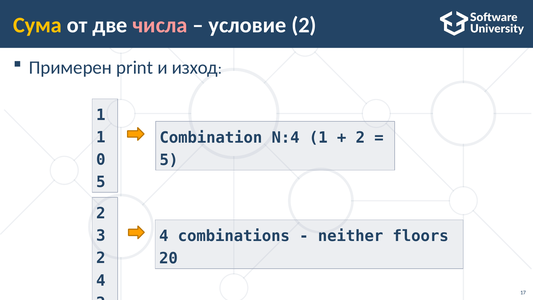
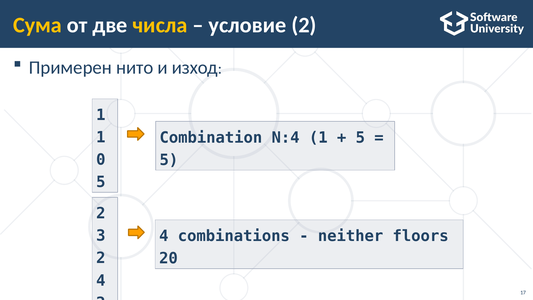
числа colour: pink -> yellow (160, 25)
print: print -> нито (135, 68)
2: 2 -> 5 (360, 137)
